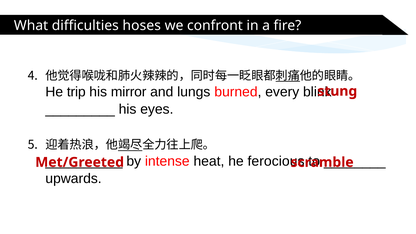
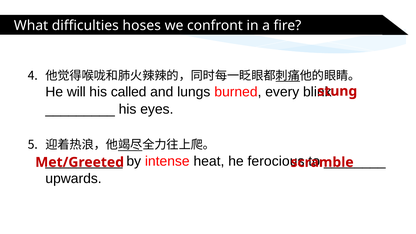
trip: trip -> will (76, 92)
mirror: mirror -> called (129, 92)
